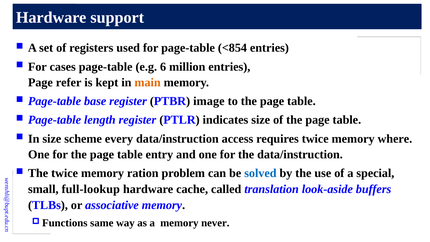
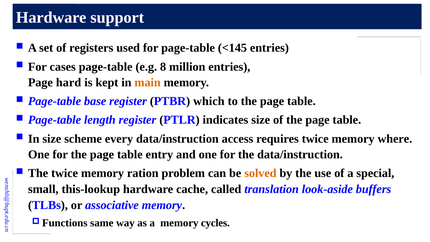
<854: <854 -> <145 (232, 48)
6: 6 -> 8 (163, 67)
refer: refer -> hard (69, 83)
image: image -> which (209, 101)
solved colour: blue -> orange (260, 173)
full-lookup: full-lookup -> this-lookup (91, 189)
never: never -> cycles (215, 223)
